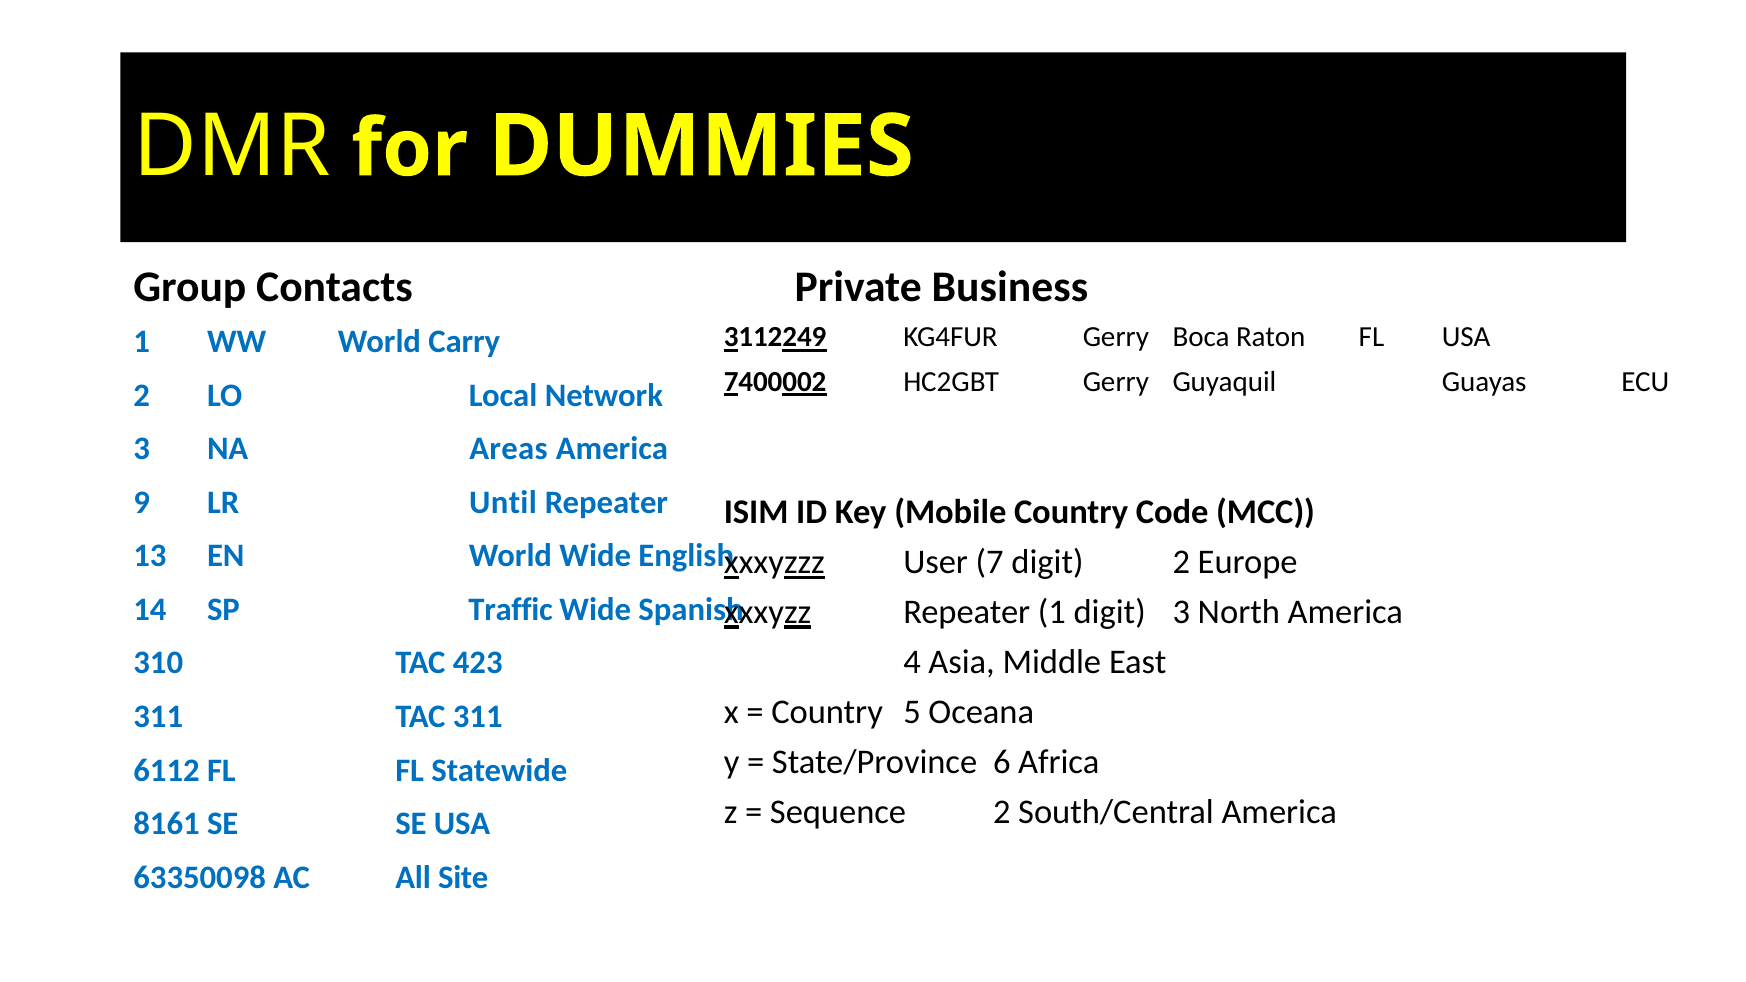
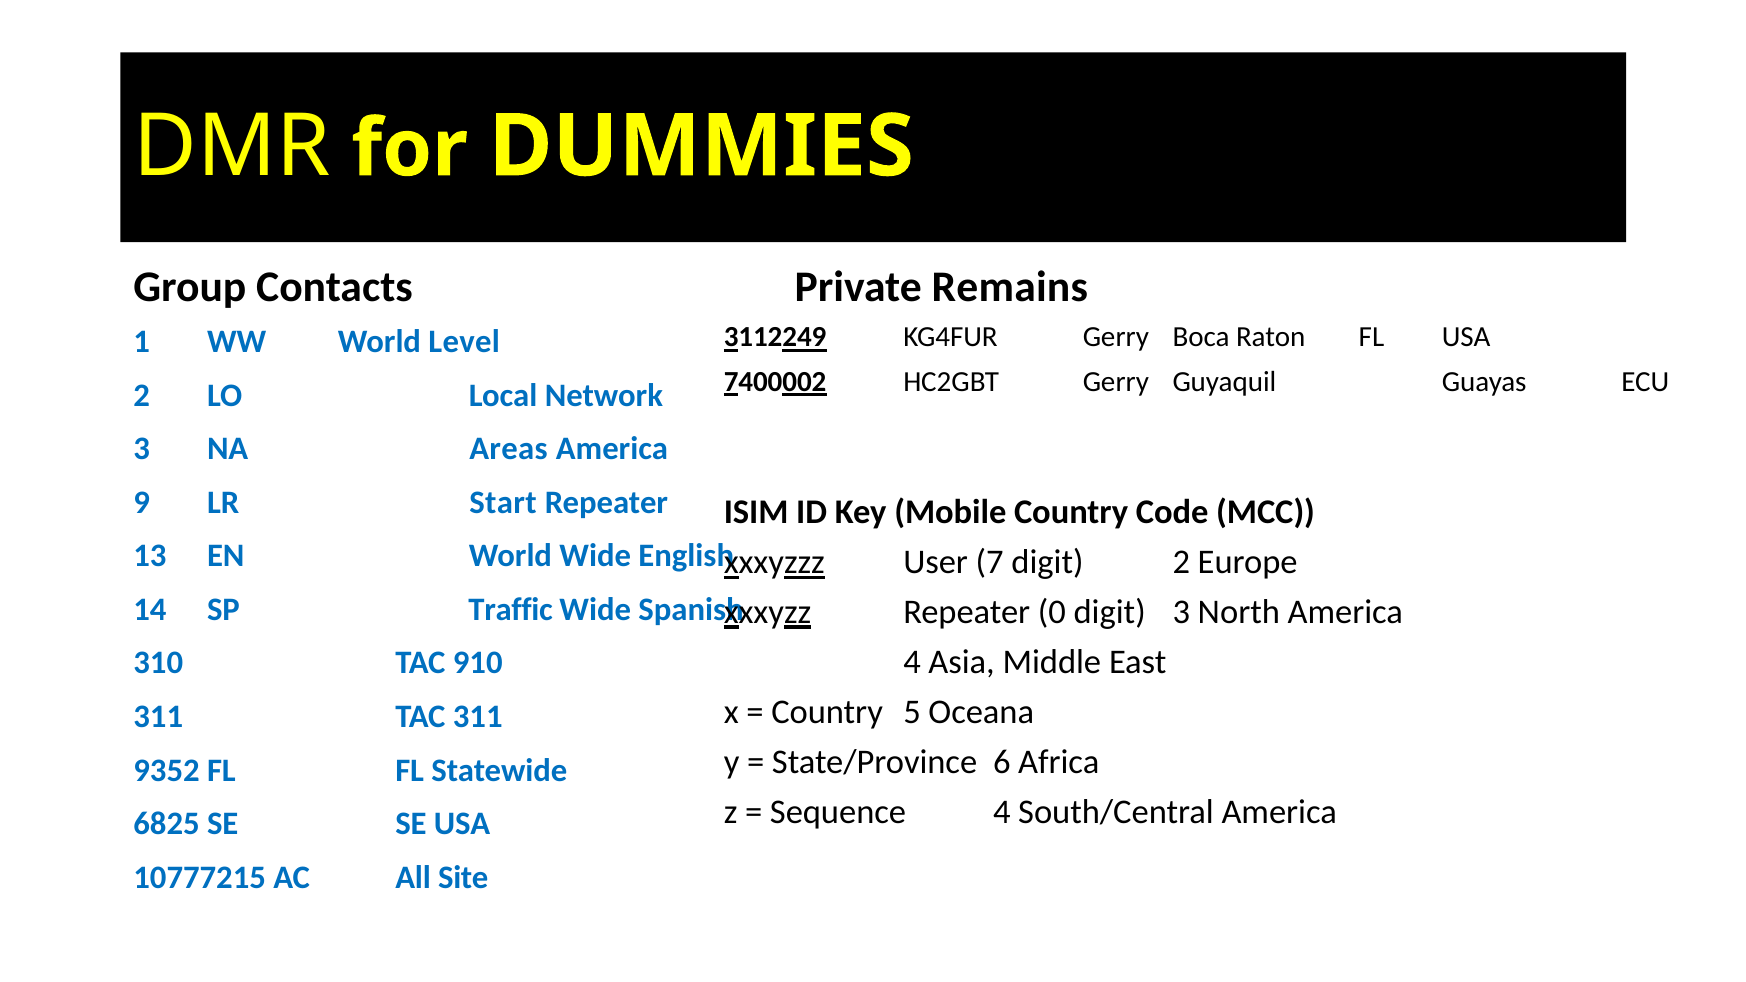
Business: Business -> Remains (1010, 287)
Carry: Carry -> Level (464, 342)
Until: Until -> Start (503, 503)
Repeater 1: 1 -> 0 (1052, 612)
423: 423 -> 910 (478, 663)
6112: 6112 -> 9352 (167, 770)
Sequence 2: 2 -> 4 (1002, 812)
8161: 8161 -> 6825 (167, 824)
63350098: 63350098 -> 10777215 (200, 878)
